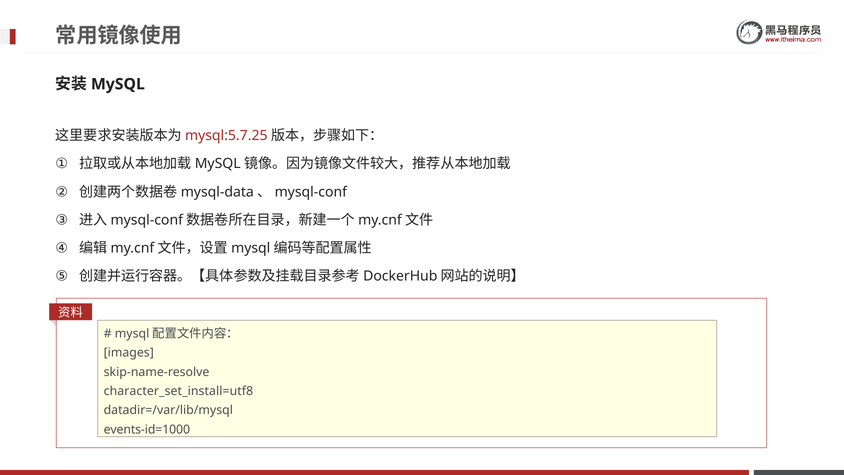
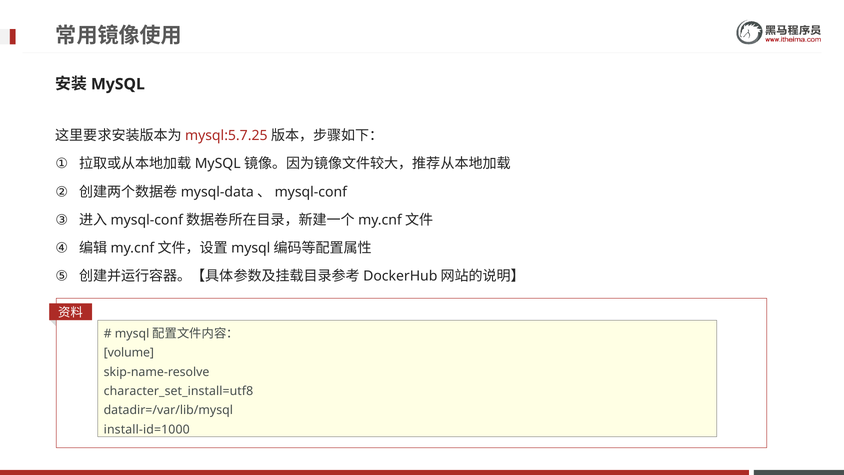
images: images -> volume (129, 353)
events-id=1000: events-id=1000 -> install-id=1000 (147, 429)
